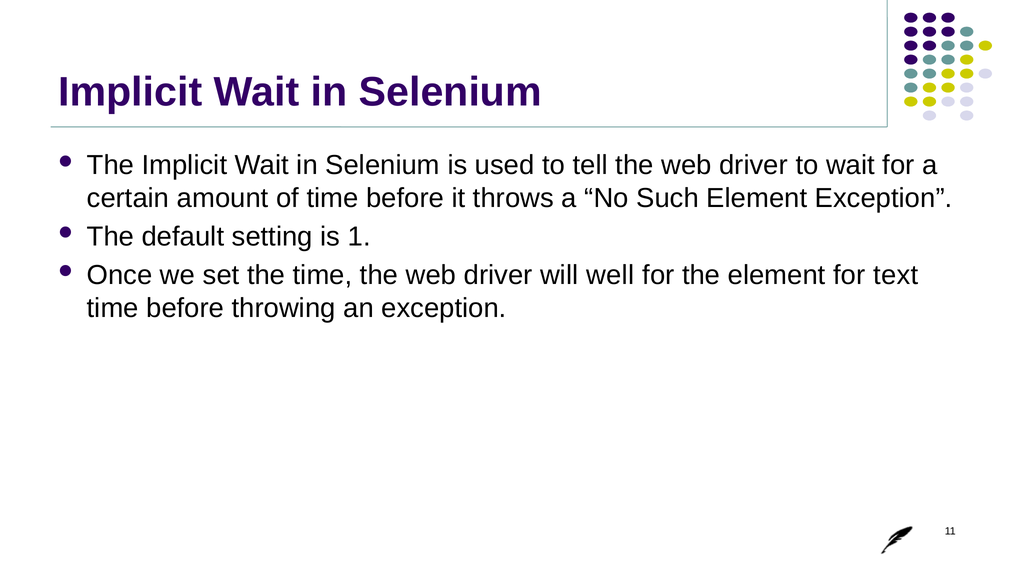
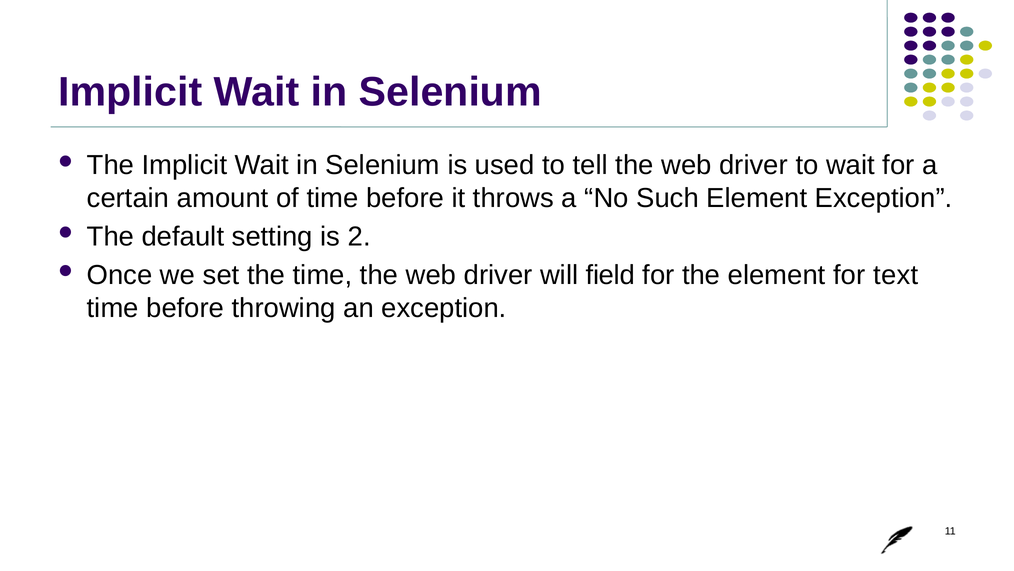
1: 1 -> 2 (359, 237)
well: well -> field (610, 275)
